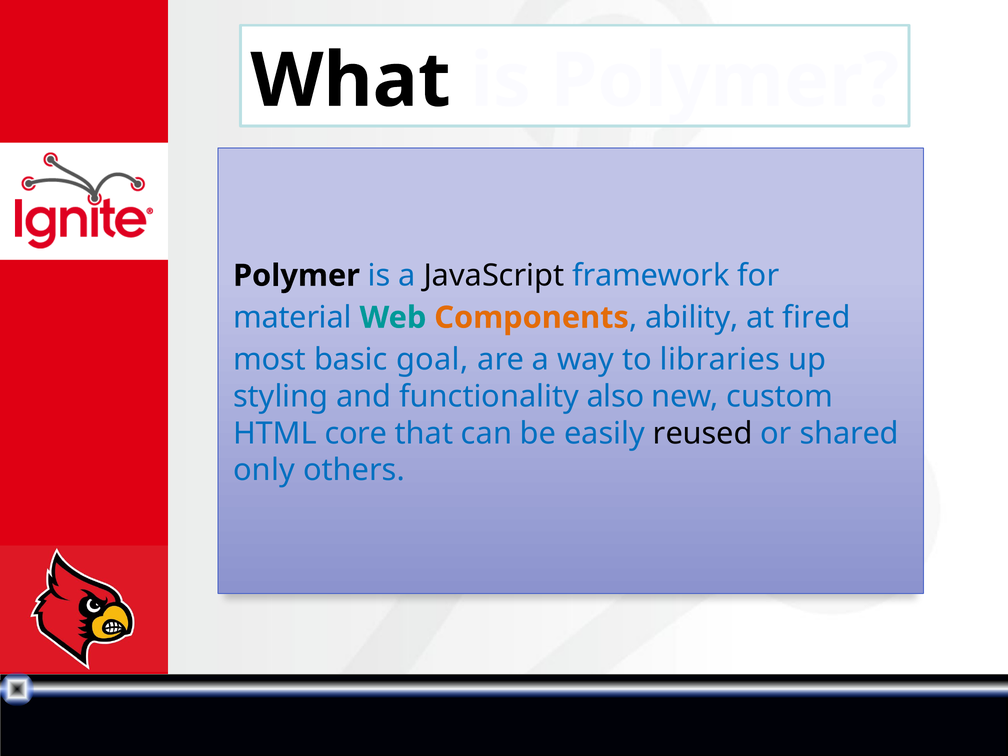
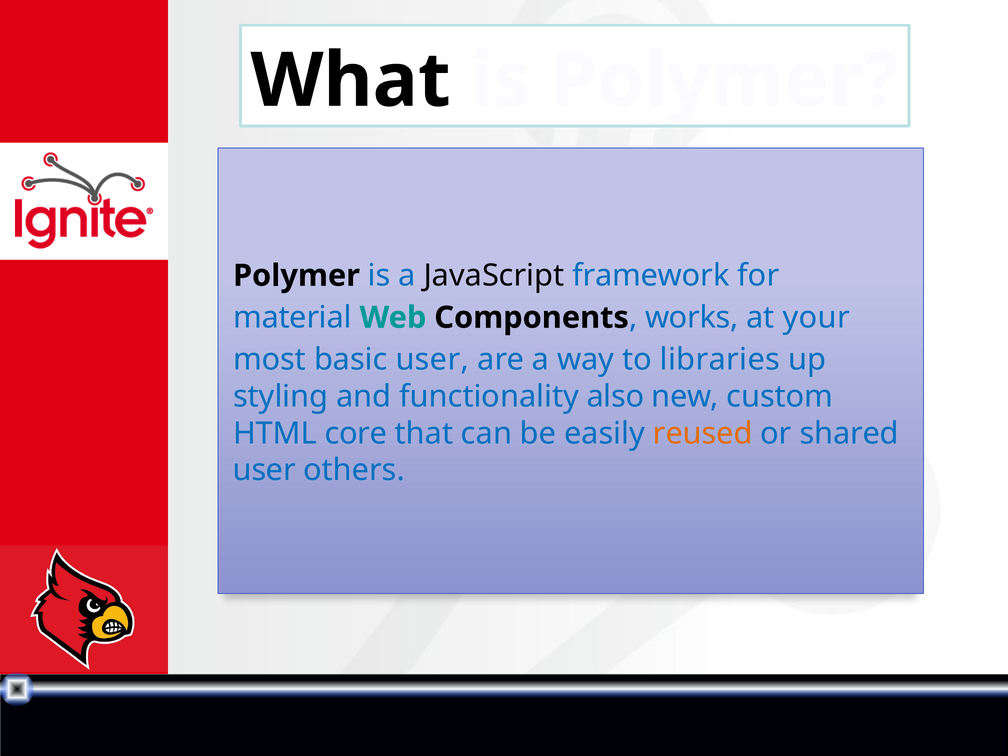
Components colour: orange -> black (532, 318)
ability: ability -> works (692, 318)
fired: fired -> your (816, 318)
basic goal: goal -> user (432, 360)
reused colour: black -> orange (703, 433)
only: only -> user (264, 470)
